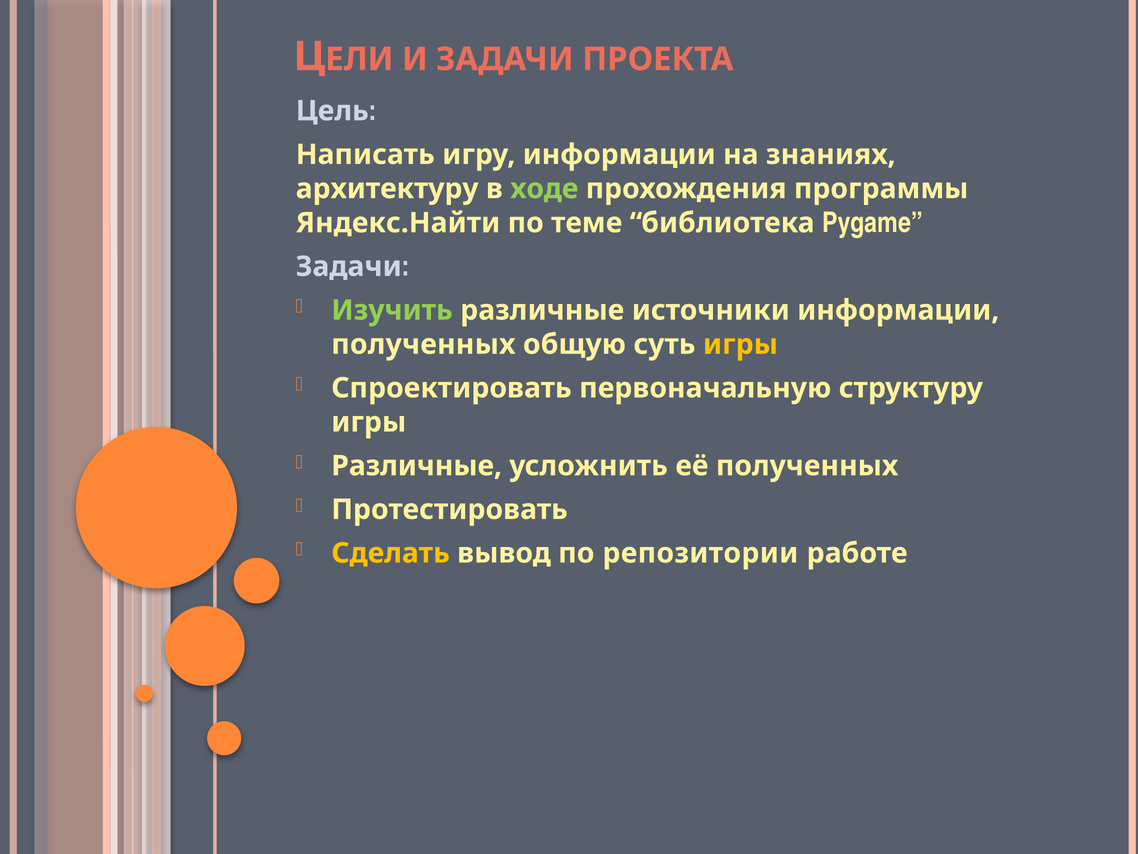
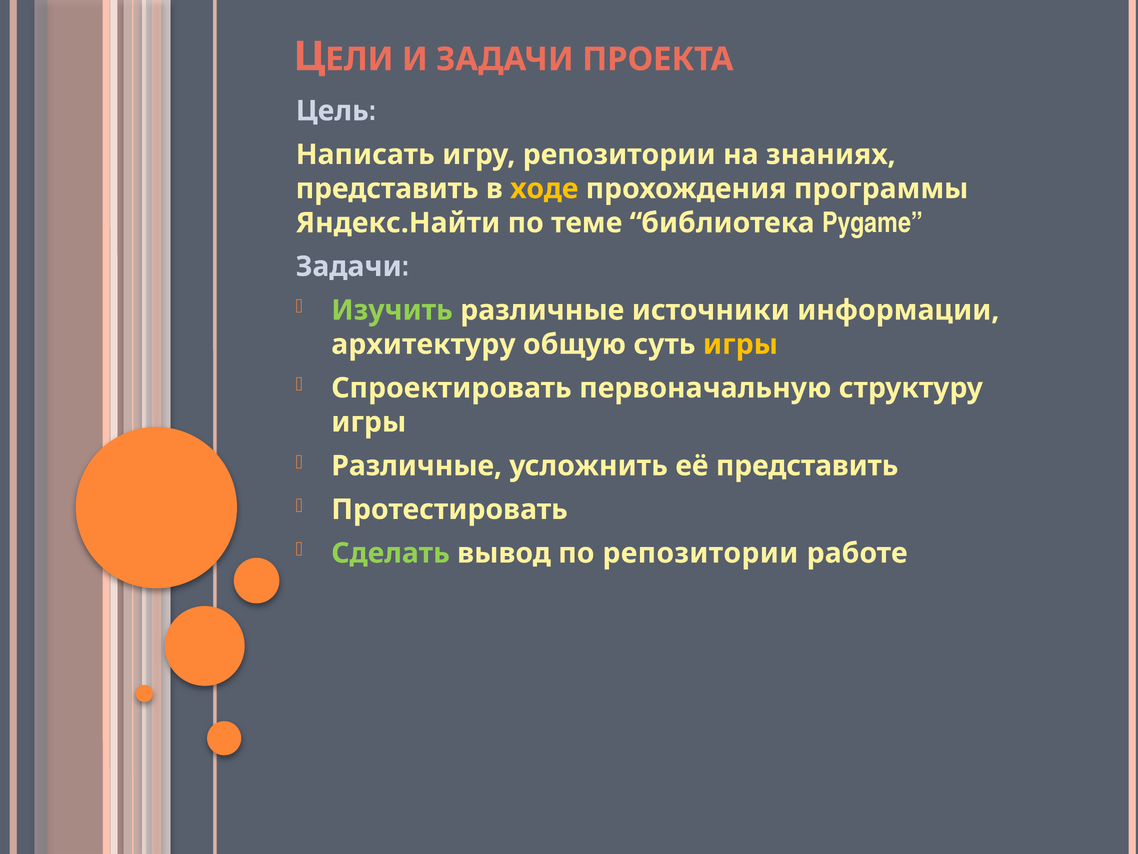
игру информации: информации -> репозитории (619, 155)
архитектуру: архитектуру -> представить (387, 189)
ходе colour: light green -> yellow (544, 189)
полученных: полученных -> архитектуру (423, 344)
её полученных: полученных -> представить (807, 466)
Сделать colour: yellow -> light green (391, 553)
